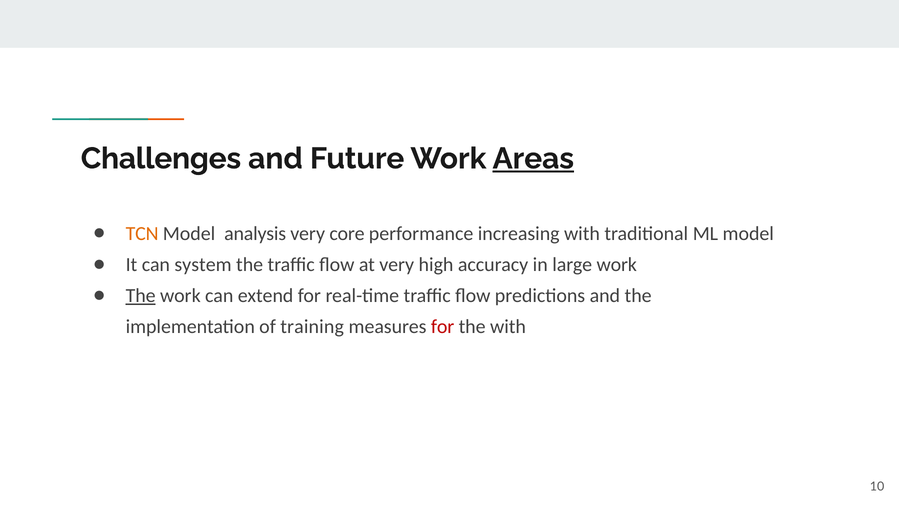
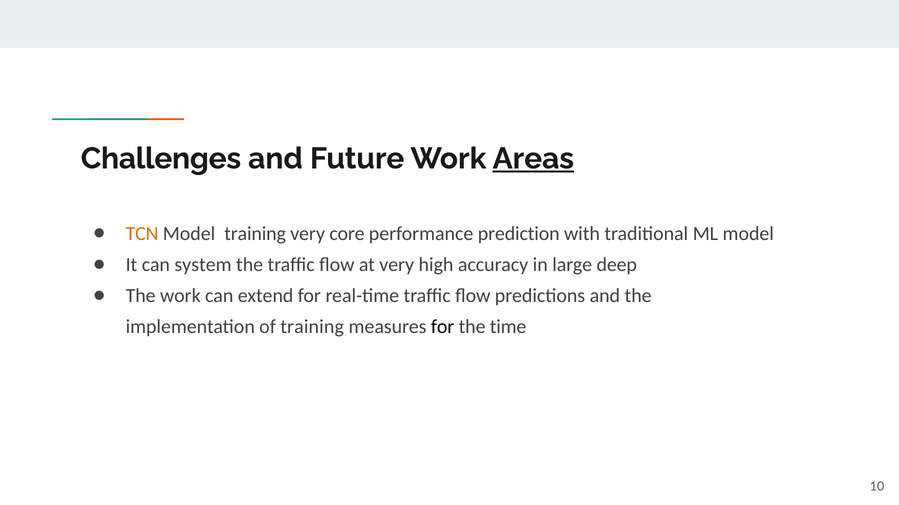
Model analysis: analysis -> training (255, 234)
increasing: increasing -> prediction (519, 234)
large work: work -> deep (617, 265)
The underline: present -> none (141, 296)
for colour: red -> black (443, 327)
the with: with -> time (508, 327)
